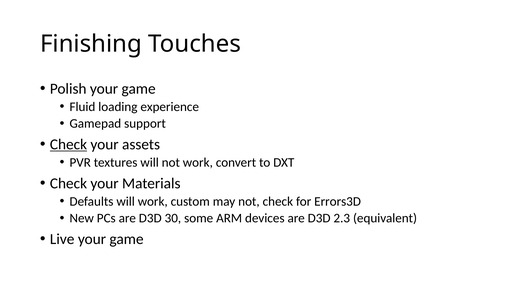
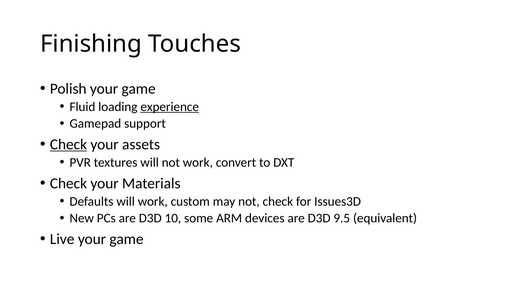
experience underline: none -> present (170, 107)
Errors3D: Errors3D -> Issues3D (338, 202)
30: 30 -> 10 (173, 218)
2.3: 2.3 -> 9.5 (342, 218)
